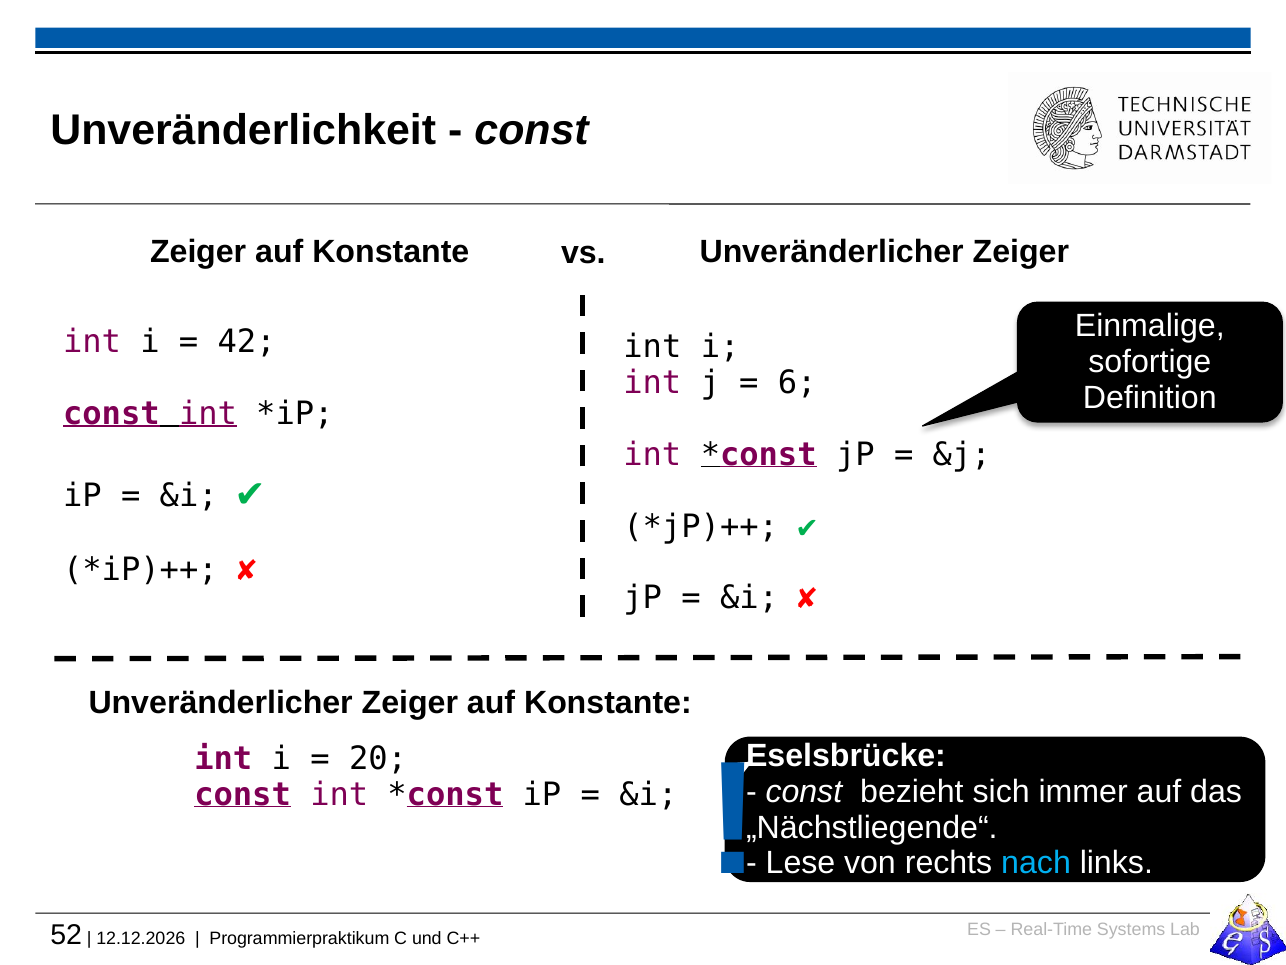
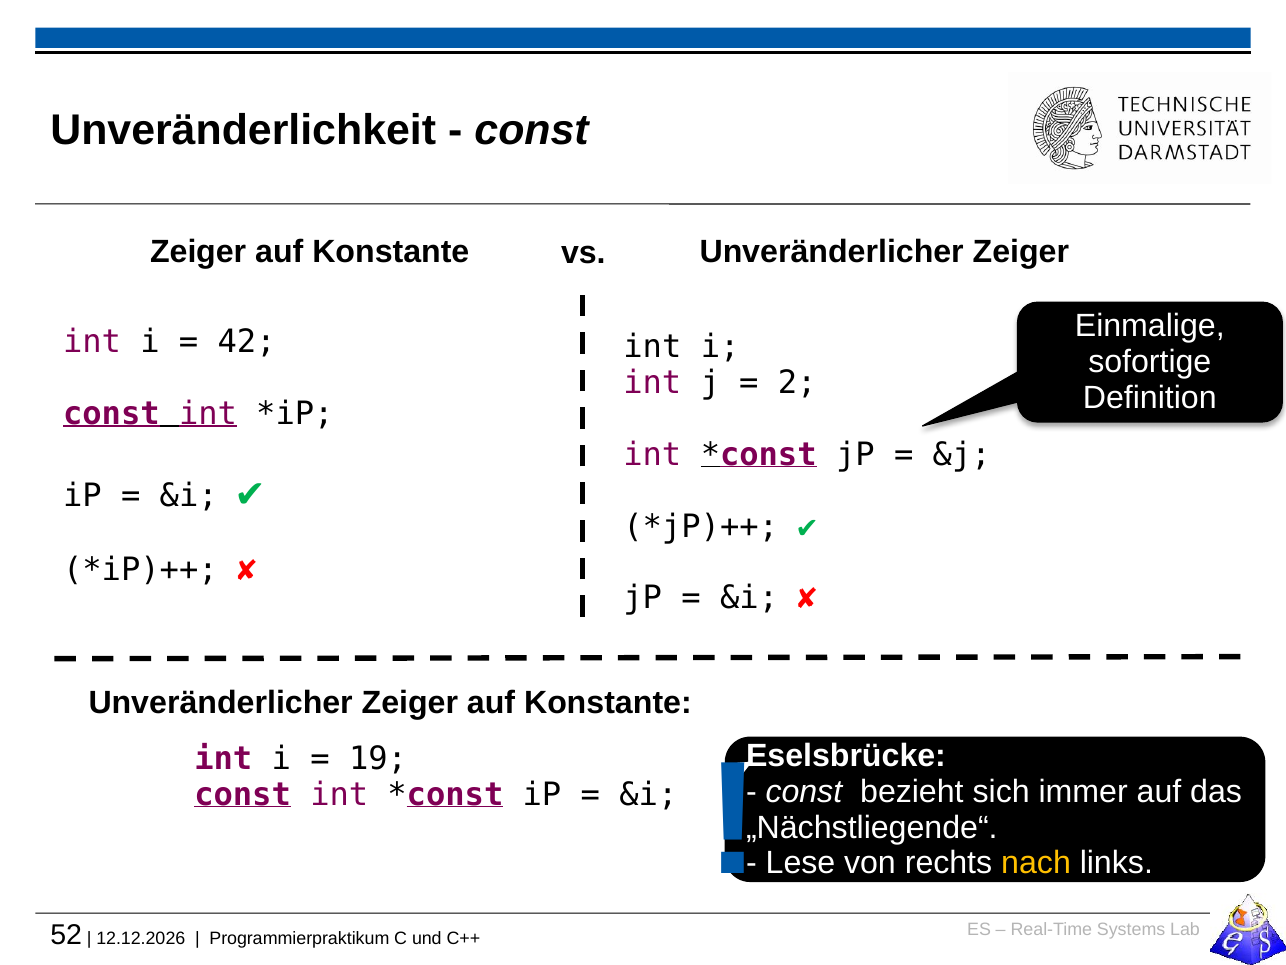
6: 6 -> 2 (797, 383)
20: 20 -> 19 (378, 758)
nach colour: light blue -> yellow (1036, 863)
